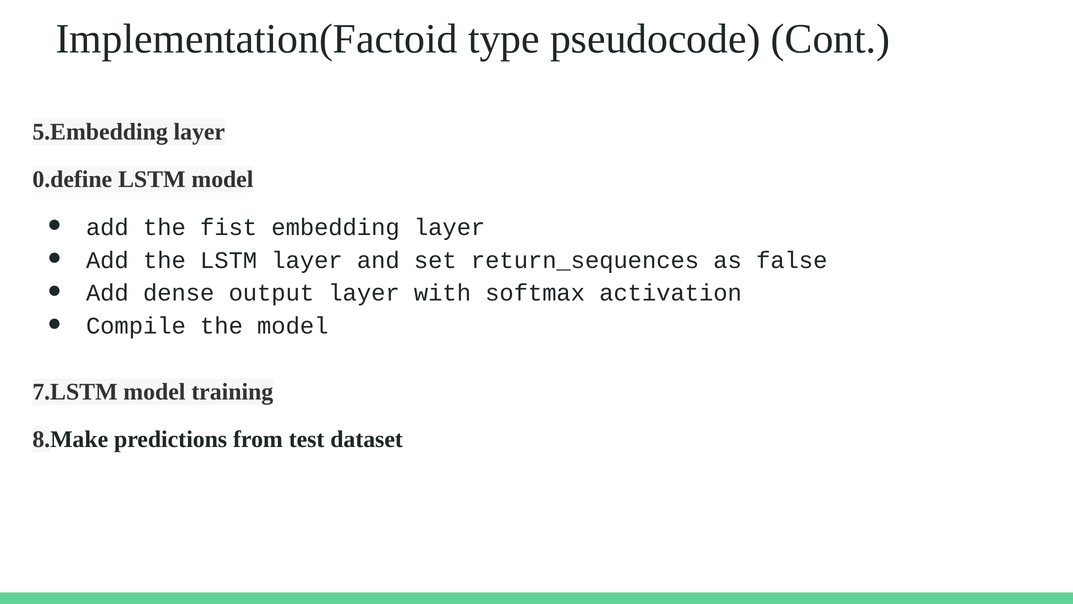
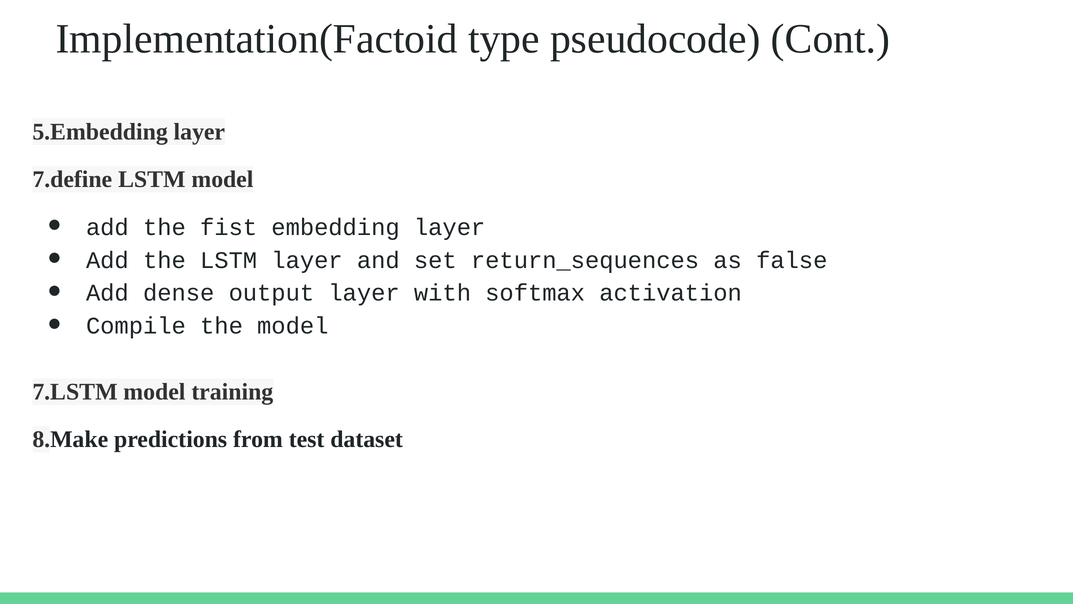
0.define: 0.define -> 7.define (72, 179)
